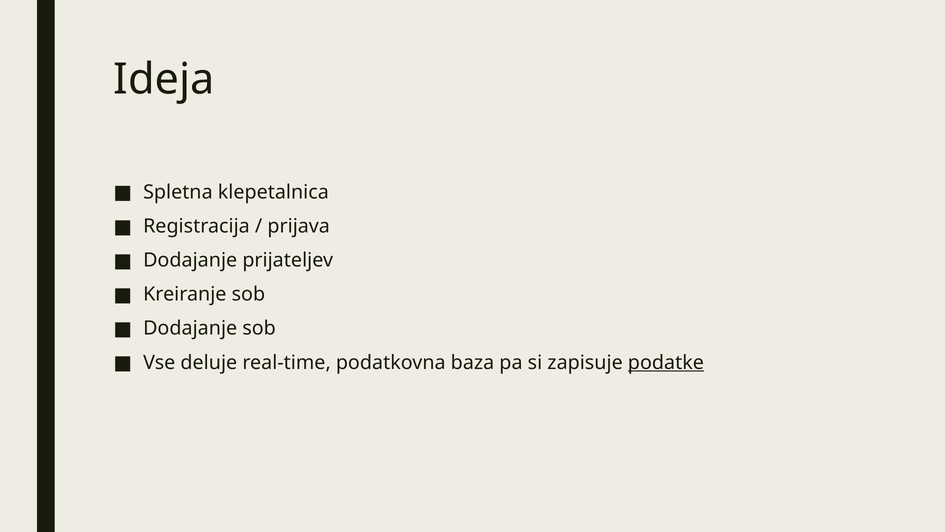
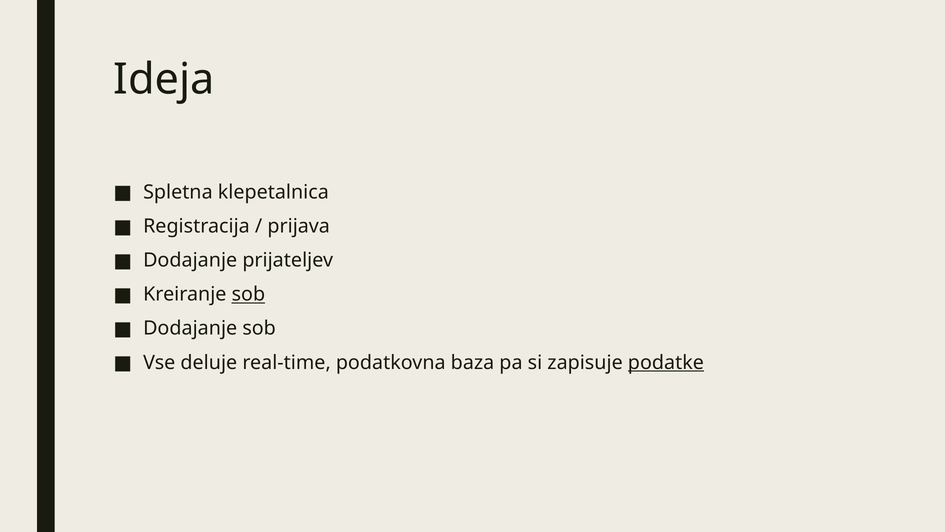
sob underline: none -> present (248, 294)
